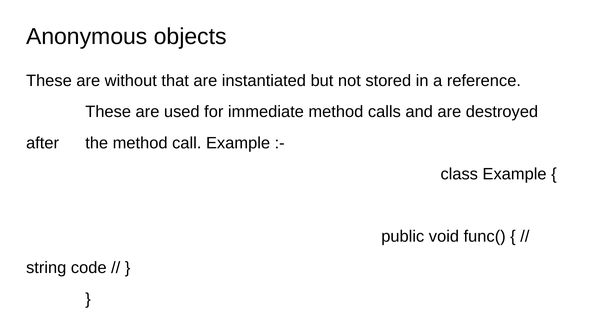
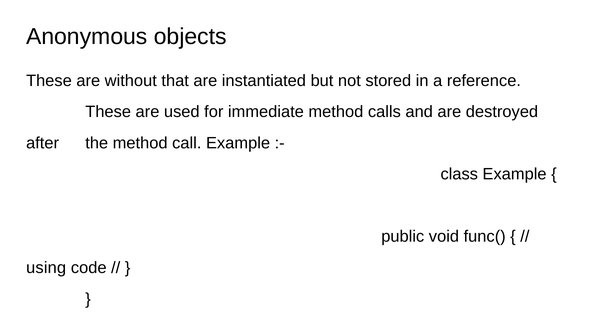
string: string -> using (46, 268)
